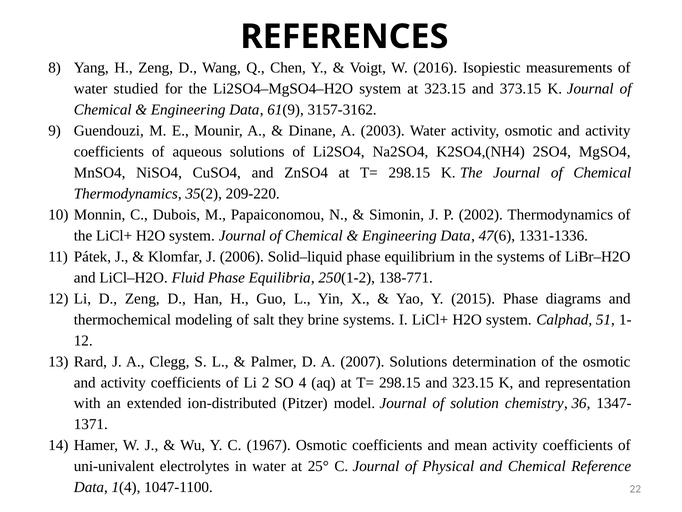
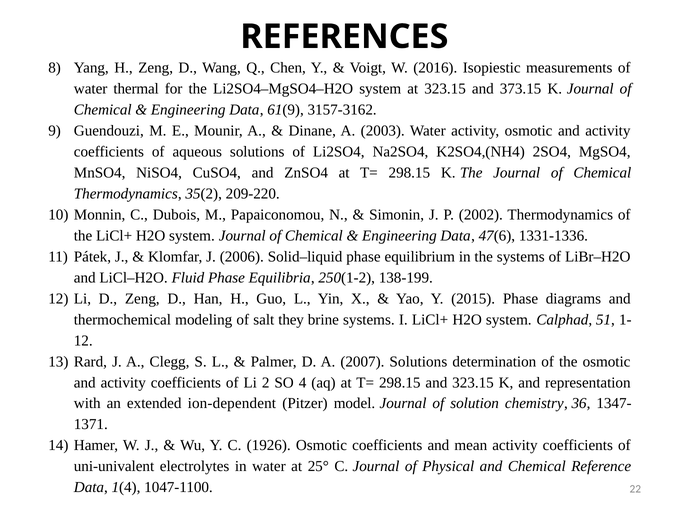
studied: studied -> thermal (136, 89)
138-771: 138-771 -> 138-199 (406, 277)
ion-distributed: ion-distributed -> ion-dependent (232, 403)
1967: 1967 -> 1926 (269, 445)
